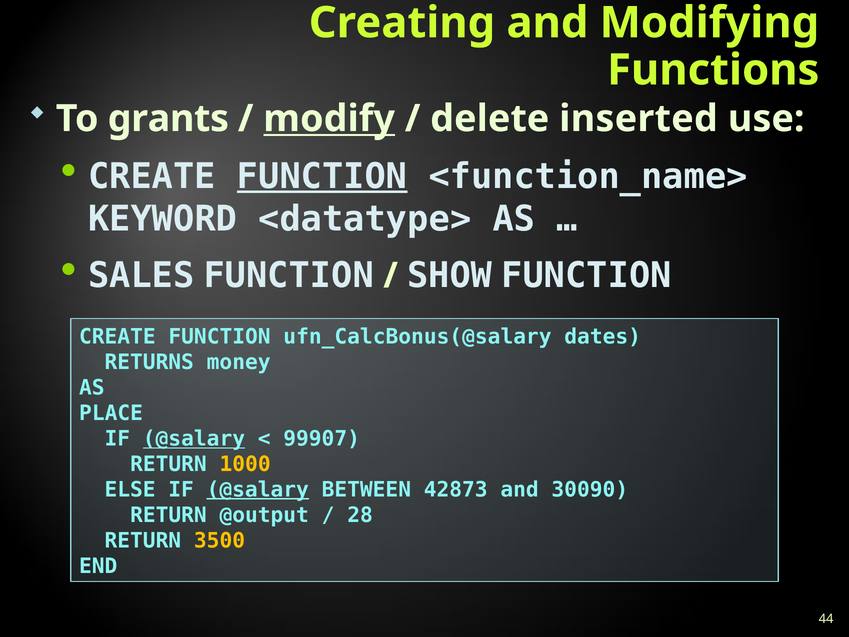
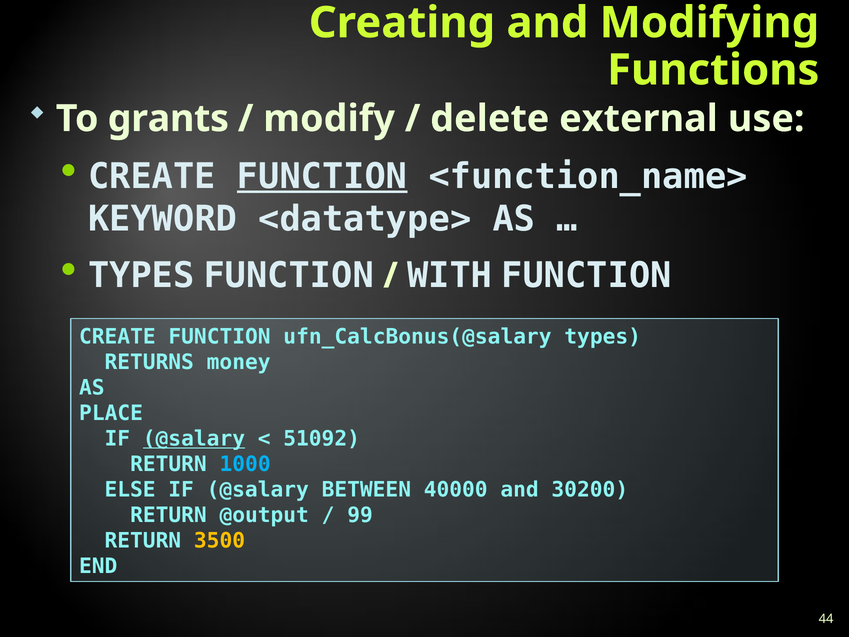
modify underline: present -> none (329, 119)
inserted: inserted -> external (639, 119)
SALES: SALES -> TYPES (141, 276)
SHOW: SHOW -> WITH (450, 276)
ufn_CalcBonus(@salary dates: dates -> types (603, 337)
99907: 99907 -> 51092 (322, 439)
1000 colour: yellow -> light blue (245, 464)
@salary underline: present -> none (258, 490)
42873: 42873 -> 40000 (456, 490)
30090: 30090 -> 30200 (590, 490)
28: 28 -> 99 (360, 515)
